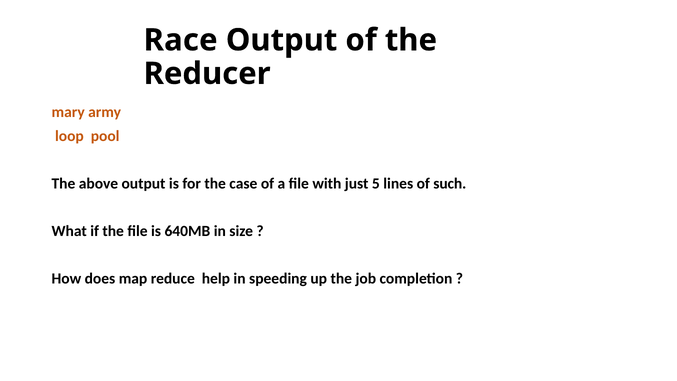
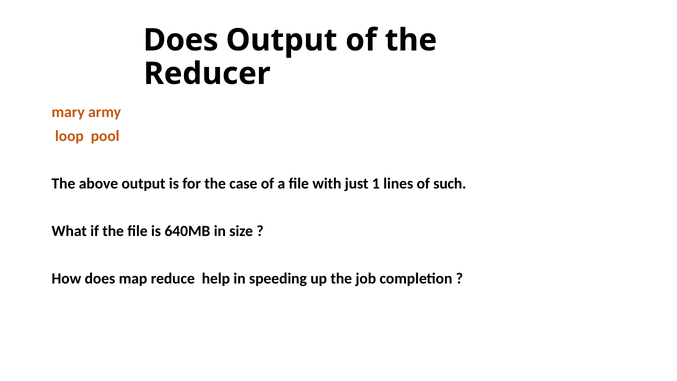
Race: Race -> Does (181, 40)
5: 5 -> 1 (376, 184)
